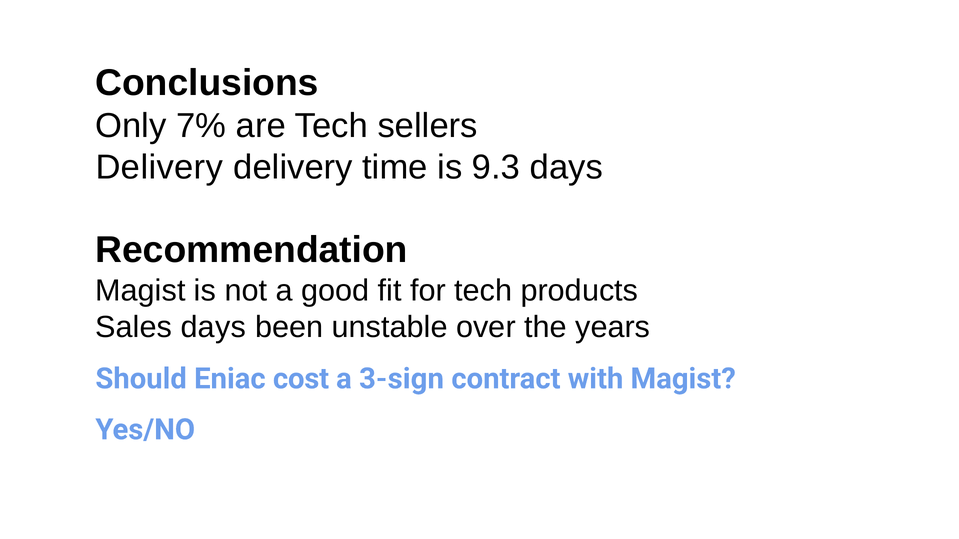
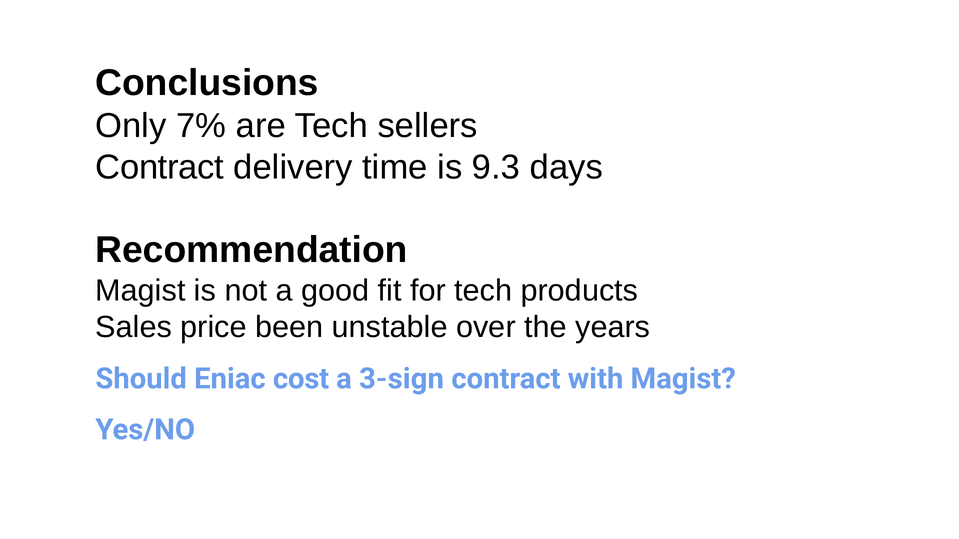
Delivery: Delivery -> Contract (160, 167)
Sales days: days -> price (214, 327)
